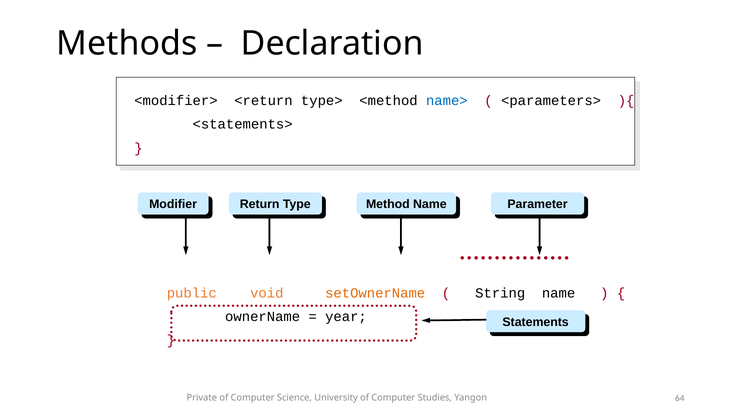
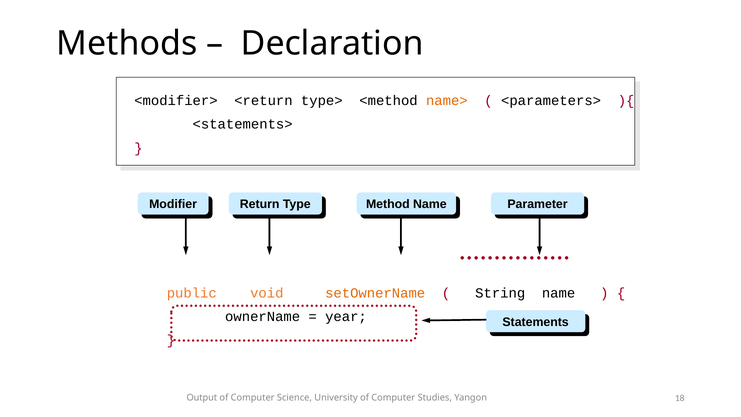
name> colour: blue -> orange (447, 101)
Private: Private -> Output (202, 397)
64: 64 -> 18 (680, 398)
